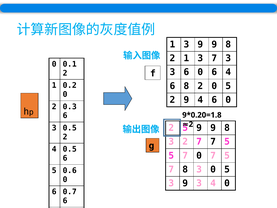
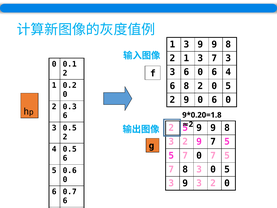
9 4: 4 -> 0 (200, 100)
3 2 7: 7 -> 9 (199, 142)
9 3 4: 4 -> 2 (213, 183)
